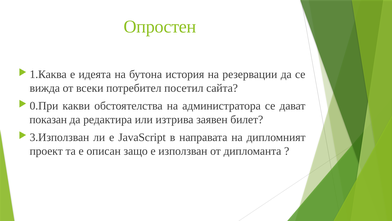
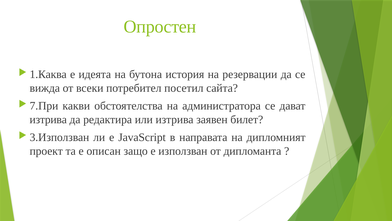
0.При: 0.При -> 7.При (44, 106)
показан: показан -> изтрива (48, 119)
